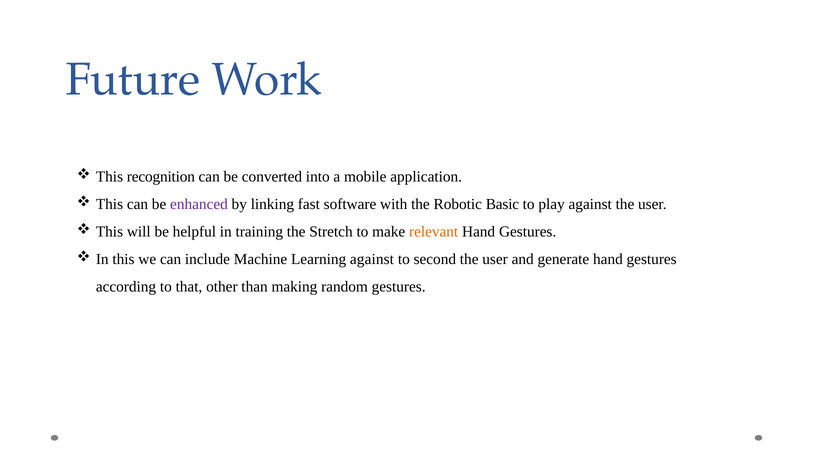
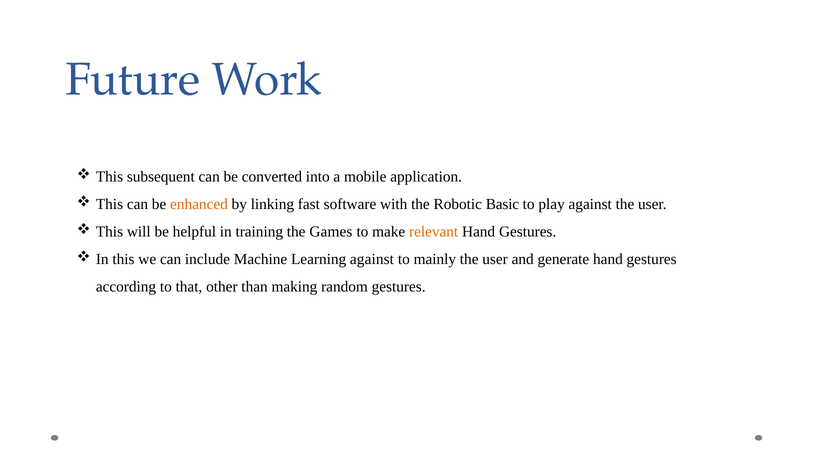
recognition: recognition -> subsequent (161, 177)
enhanced colour: purple -> orange (199, 204)
Stretch: Stretch -> Games (331, 232)
second: second -> mainly (435, 259)
